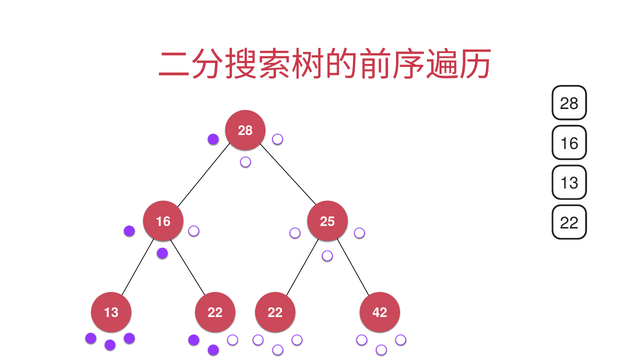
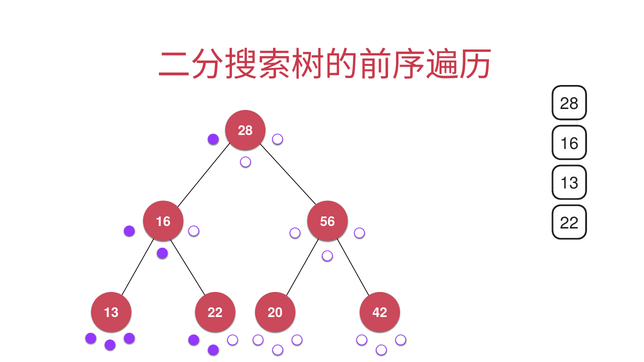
25: 25 -> 56 (328, 222)
22 22: 22 -> 20 (275, 313)
